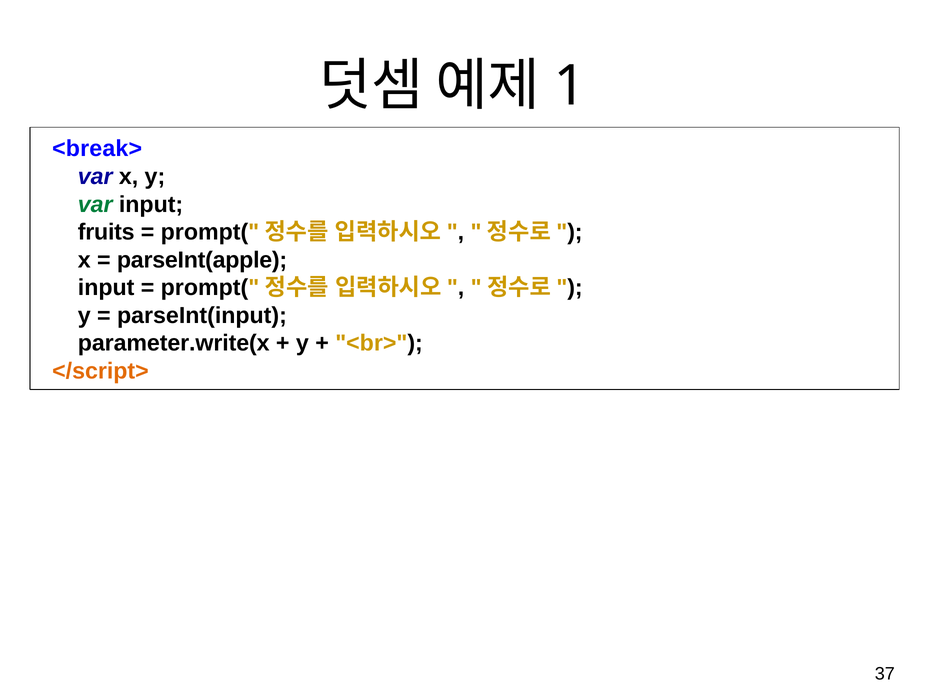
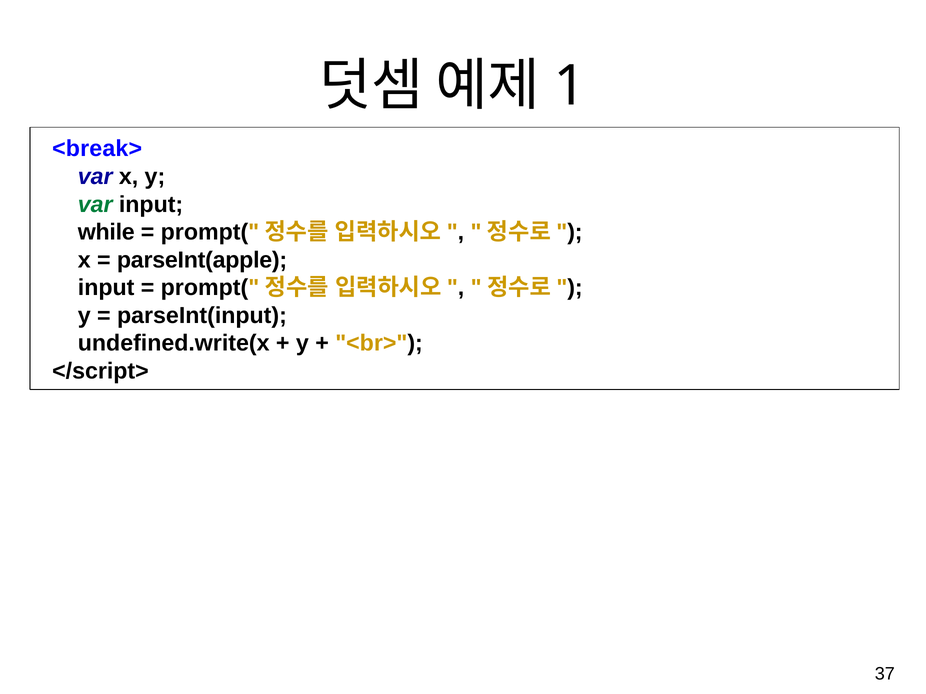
fruits: fruits -> while (106, 232)
parameter.write(x: parameter.write(x -> undefined.write(x (174, 344)
</script> colour: orange -> black (100, 371)
